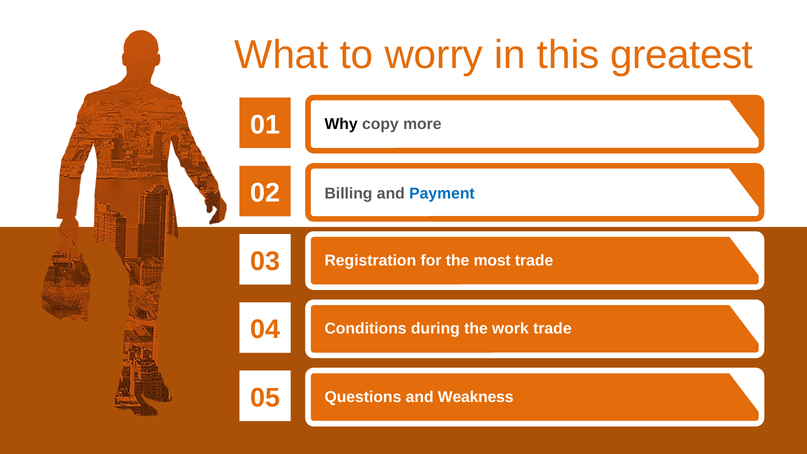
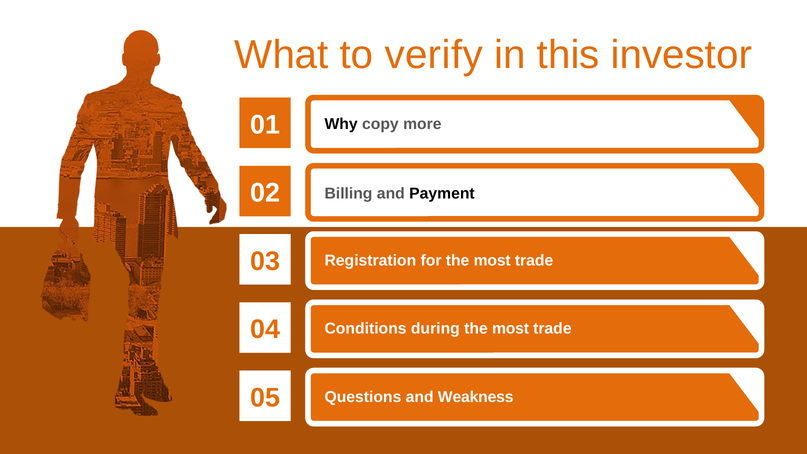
worry: worry -> verify (434, 55)
greatest: greatest -> investor (681, 55)
Payment colour: blue -> black (442, 193)
during the work: work -> most (511, 329)
